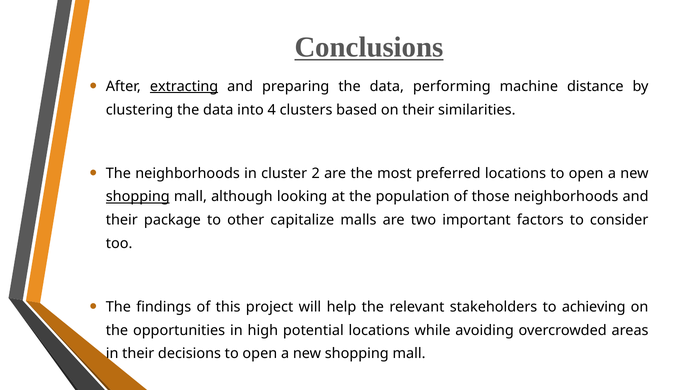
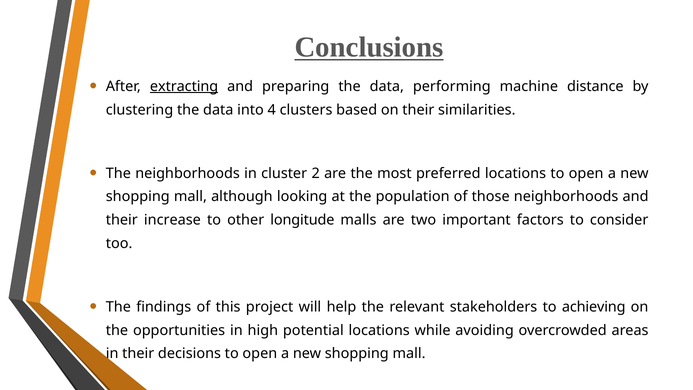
shopping underline: present -> none (138, 197)
package: package -> increase (172, 220)
capitalize: capitalize -> longitude (302, 220)
